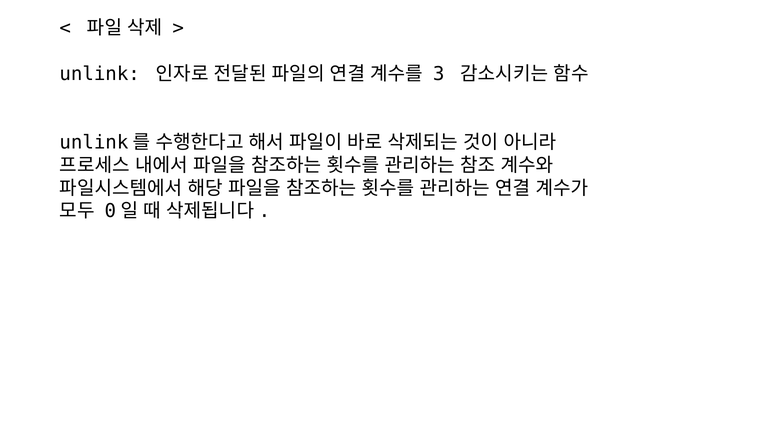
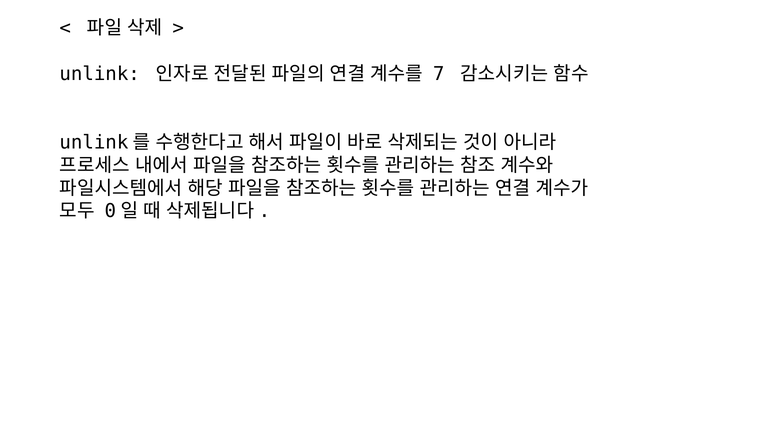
3: 3 -> 7 (439, 74)
